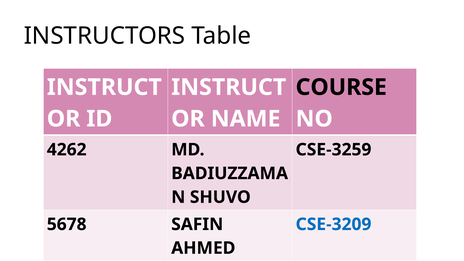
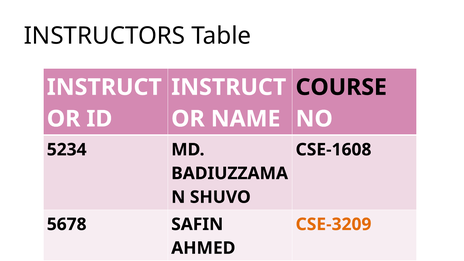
4262: 4262 -> 5234 (67, 150)
CSE-3259: CSE-3259 -> CSE-1608 (334, 150)
CSE-3209 colour: blue -> orange (334, 224)
